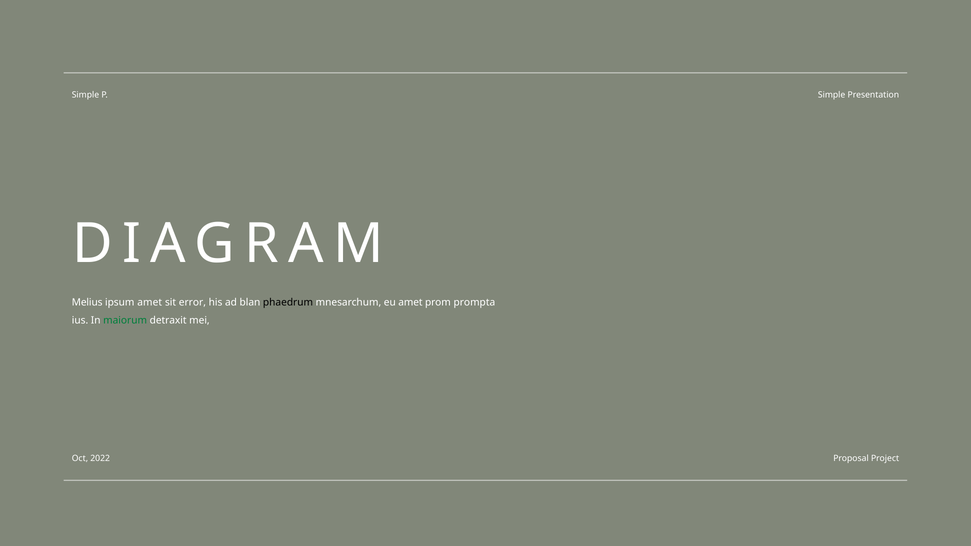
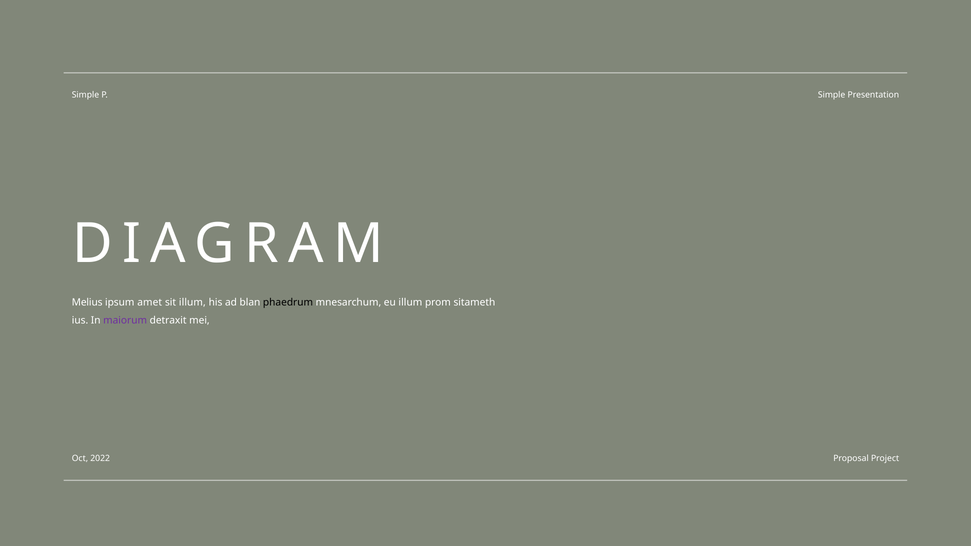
sit error: error -> illum (192, 302)
eu amet: amet -> illum (410, 302)
prompta: prompta -> sitameth (474, 302)
maiorum colour: green -> purple (125, 321)
